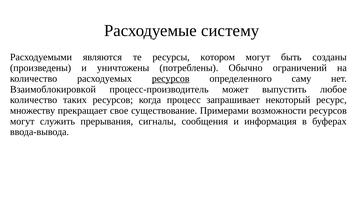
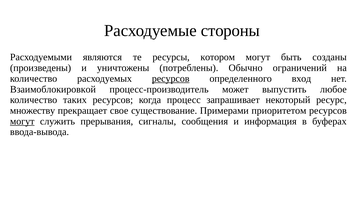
систему: систему -> стороны (230, 31)
саму: саму -> вход (301, 78)
возможности: возможности -> приоритетом (279, 110)
могут underline: none -> present (22, 121)
